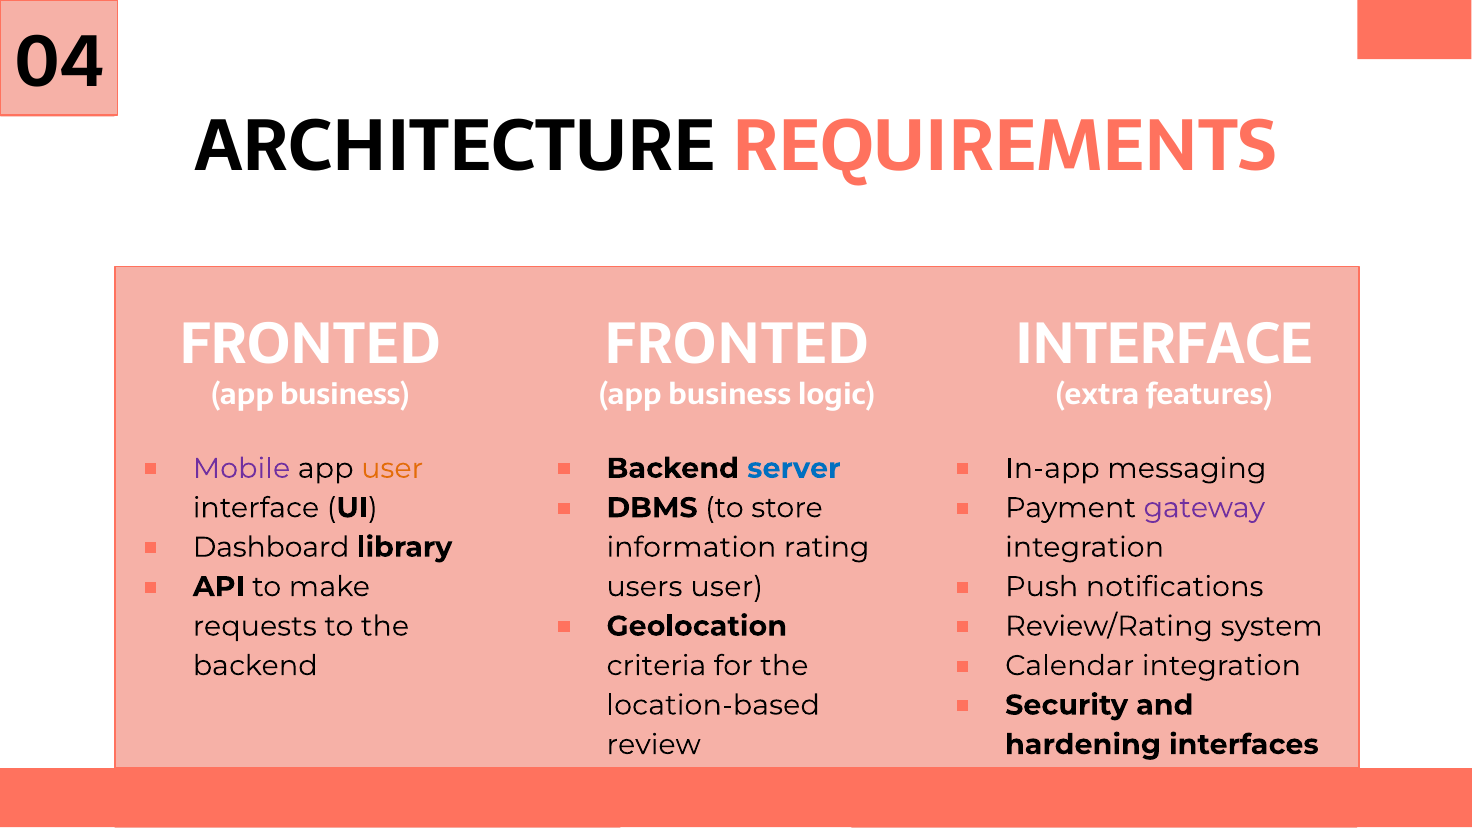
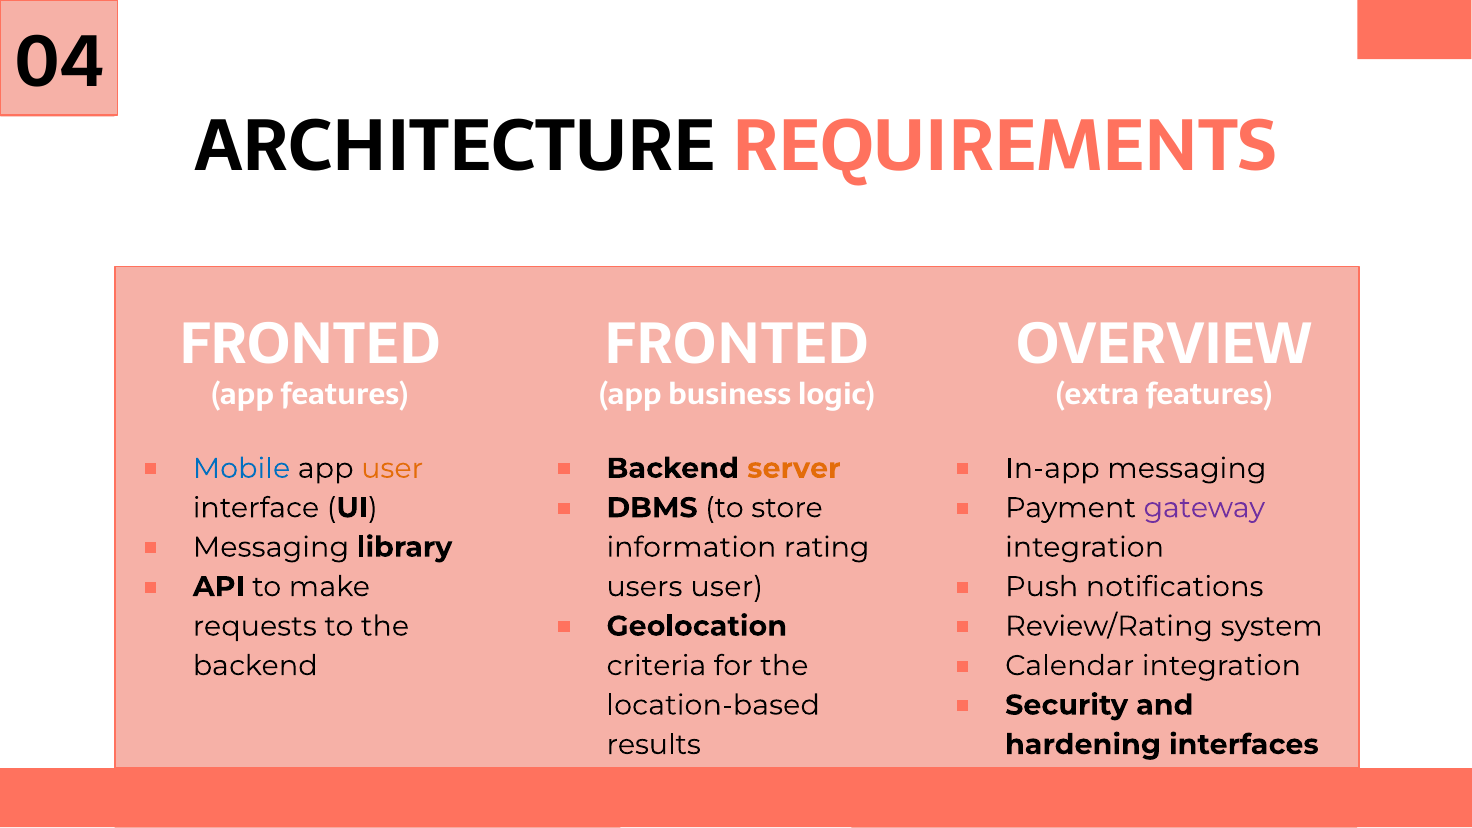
INTERFACE: INTERFACE -> OVERVIEW (1164, 344)
business: business -> features (344, 394)
Mobile colour: purple -> blue (242, 468)
server colour: blue -> orange (794, 468)
Dashboard: Dashboard -> Messaging (271, 547)
review: review -> results (654, 745)
